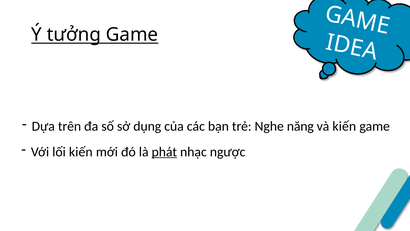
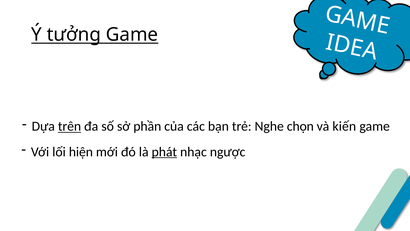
trên underline: none -> present (70, 126)
dụng: dụng -> phần (147, 126)
năng: năng -> chọn (300, 126)
lối kiến: kiến -> hiện (81, 152)
